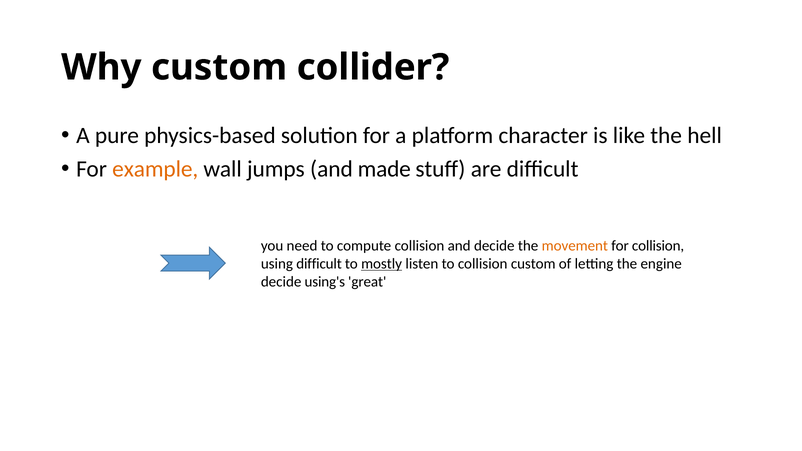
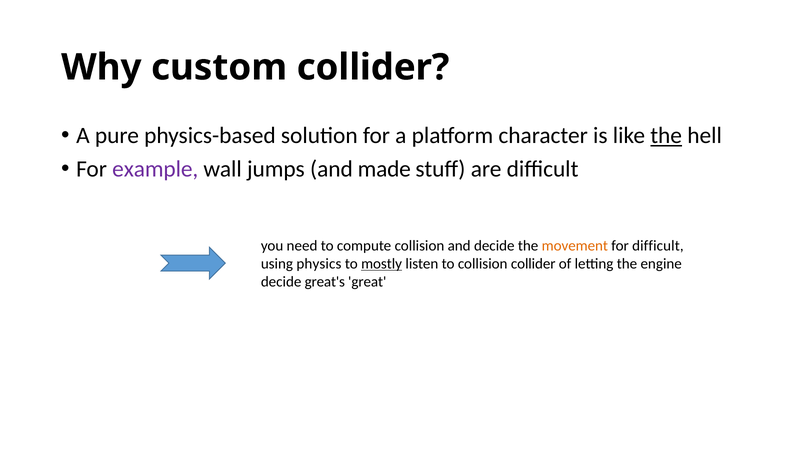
the underline: none -> present (666, 136)
example colour: orange -> purple (155, 169)
for collision: collision -> difficult (658, 246)
using difficult: difficult -> physics (319, 264)
collision custom: custom -> collider (533, 264)
using's: using's -> great's (325, 282)
